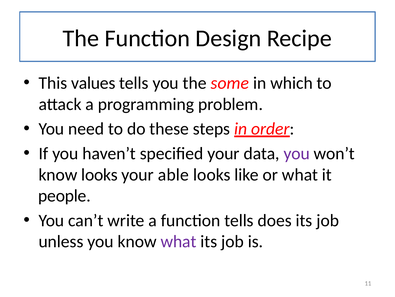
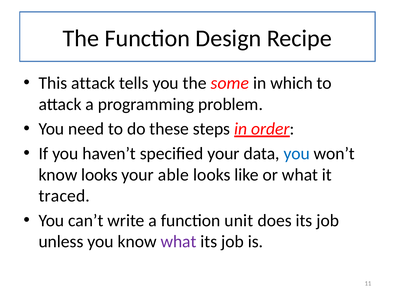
This values: values -> attack (93, 83)
you colour: purple -> blue (297, 153)
people: people -> traced (64, 195)
function tells: tells -> unit (239, 220)
